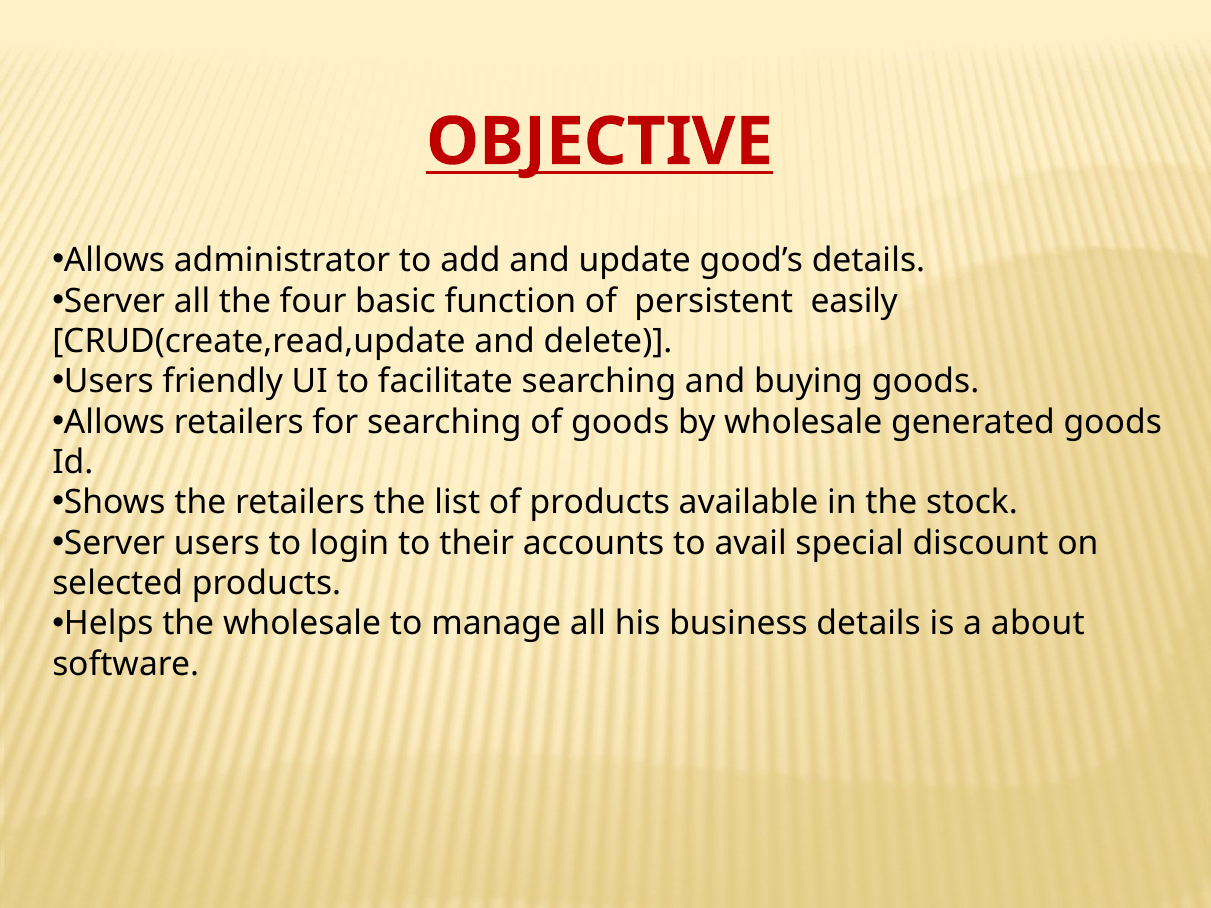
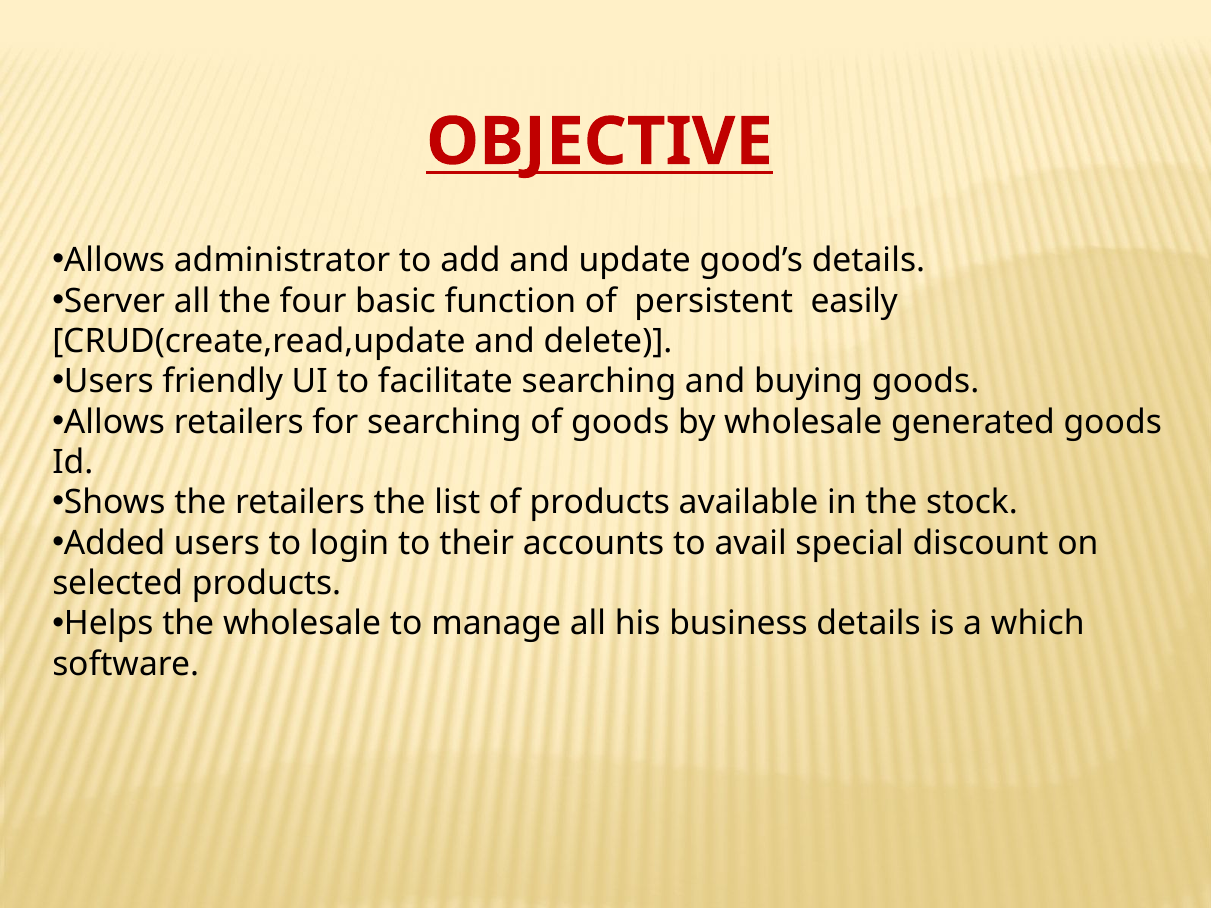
Server: Server -> Added (115, 543)
about: about -> which (1038, 624)
